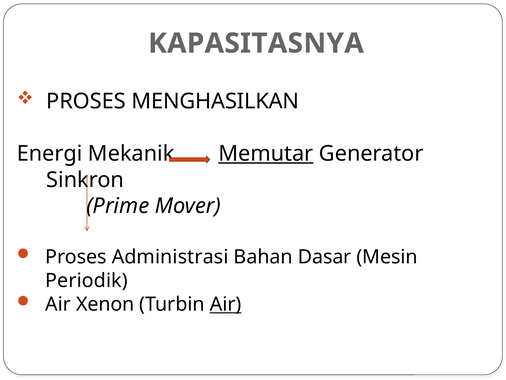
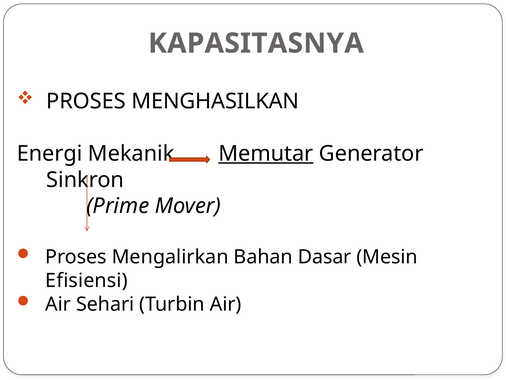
Administrasi: Administrasi -> Mengalirkan (170, 257)
Periodik: Periodik -> Efisiensi (87, 280)
Xenon: Xenon -> Sehari (105, 304)
Air underline: present -> none (226, 304)
